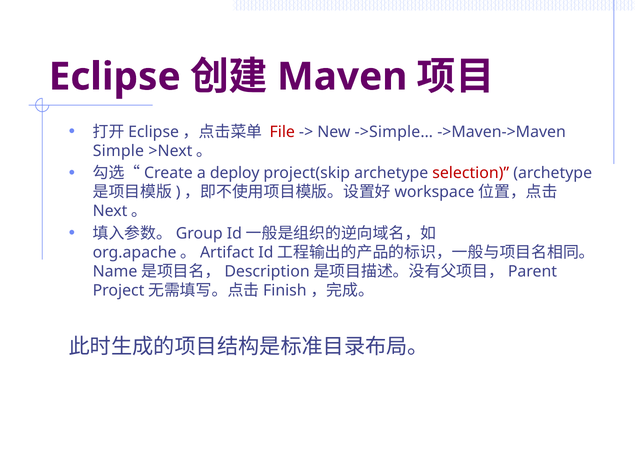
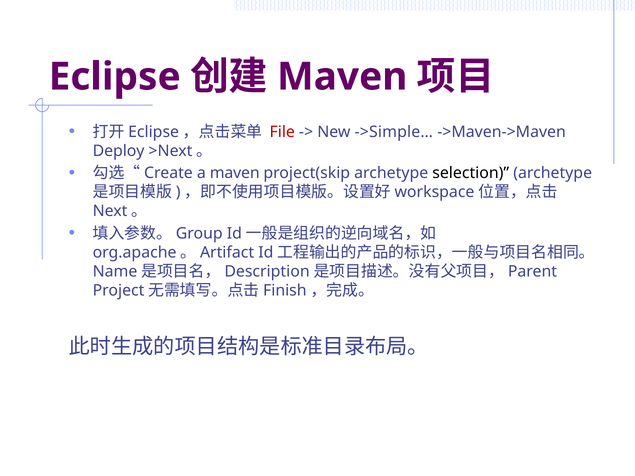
Simple: Simple -> Deploy (119, 151)
a deploy: deploy -> maven (235, 173)
selection colour: red -> black (471, 173)
